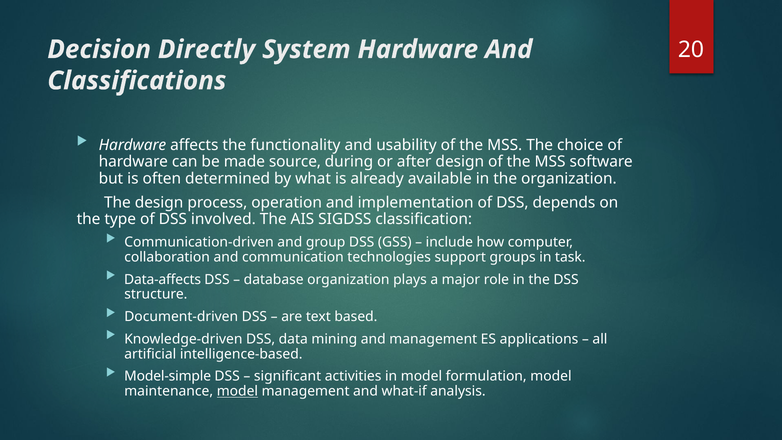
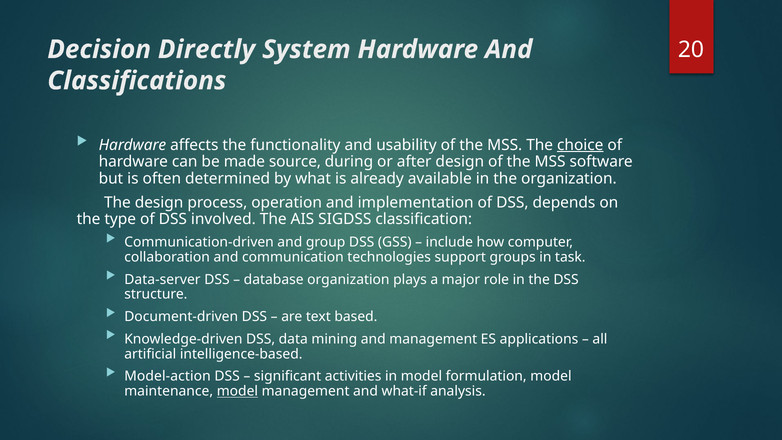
choice underline: none -> present (580, 145)
Data-affects: Data-affects -> Data-server (162, 279)
Model-simple: Model-simple -> Model-action (168, 376)
